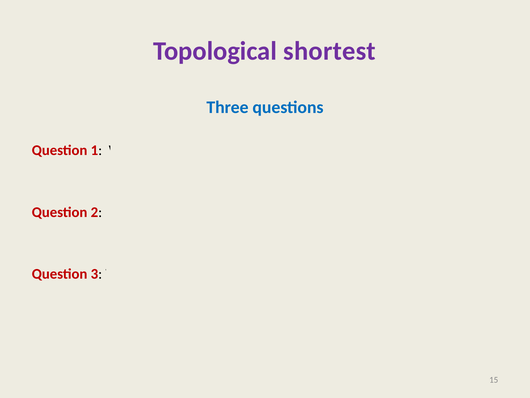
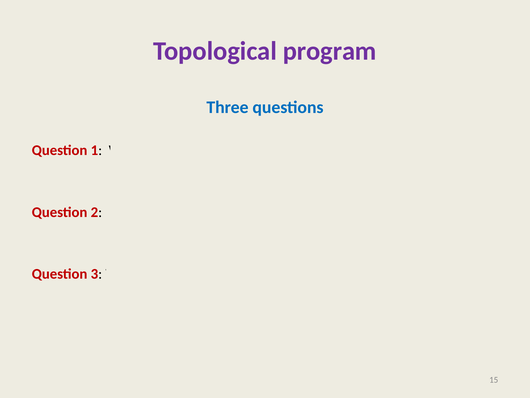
shortest: shortest -> program (330, 51)
